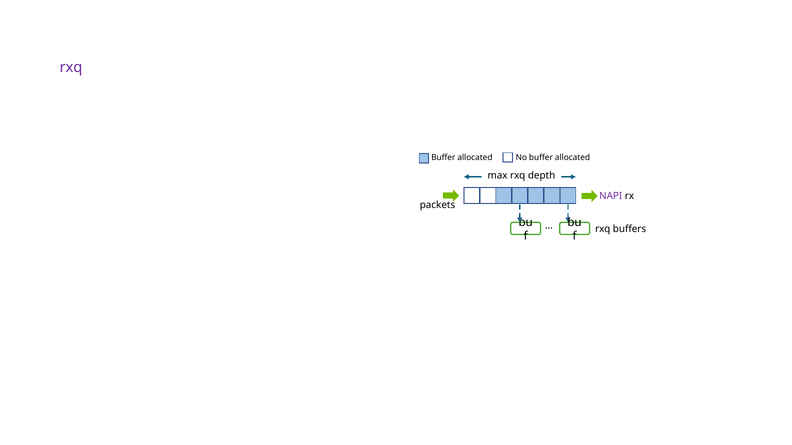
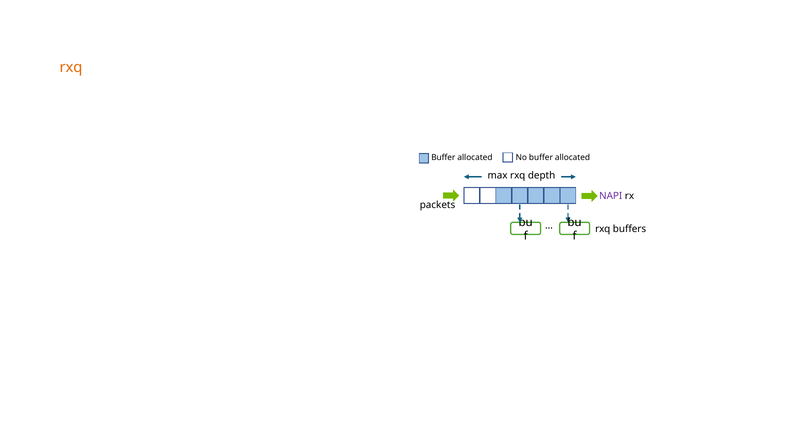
rxq colour: purple -> orange (71, 67)
